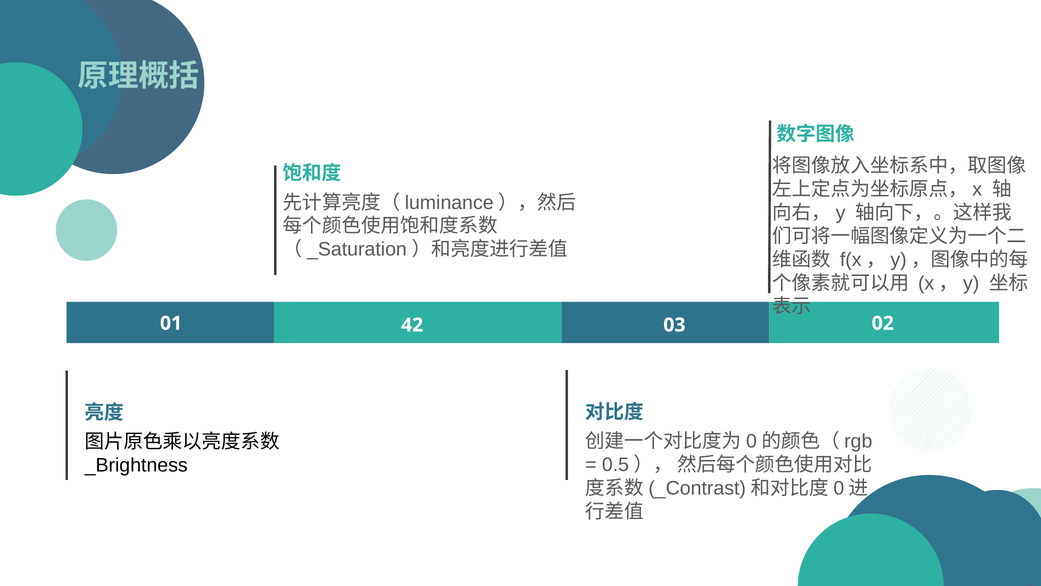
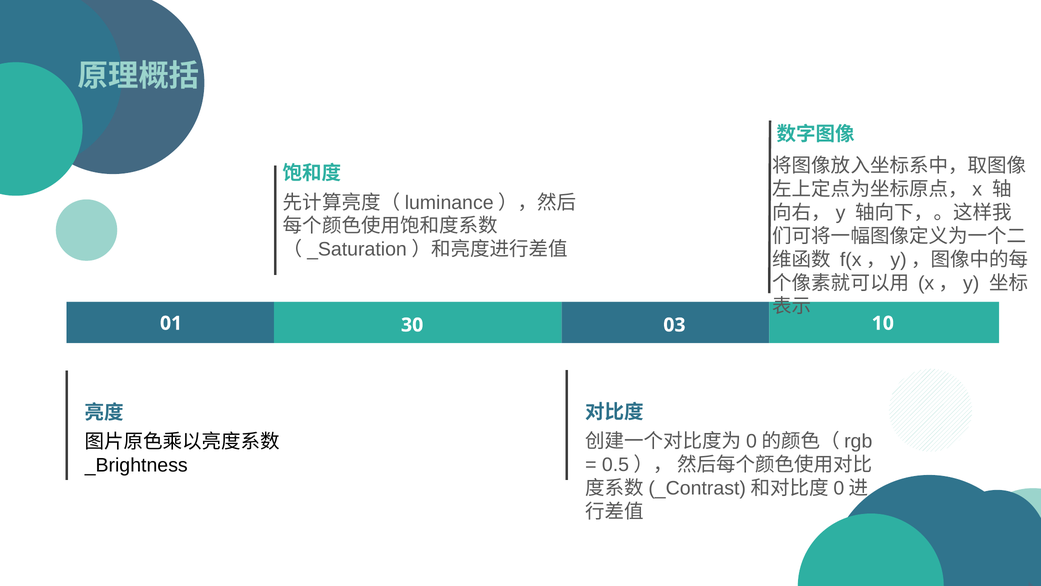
42: 42 -> 30 (412, 325)
02: 02 -> 10 (883, 323)
